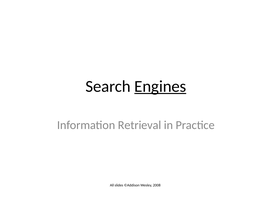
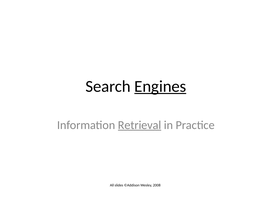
Retrieval underline: none -> present (140, 125)
